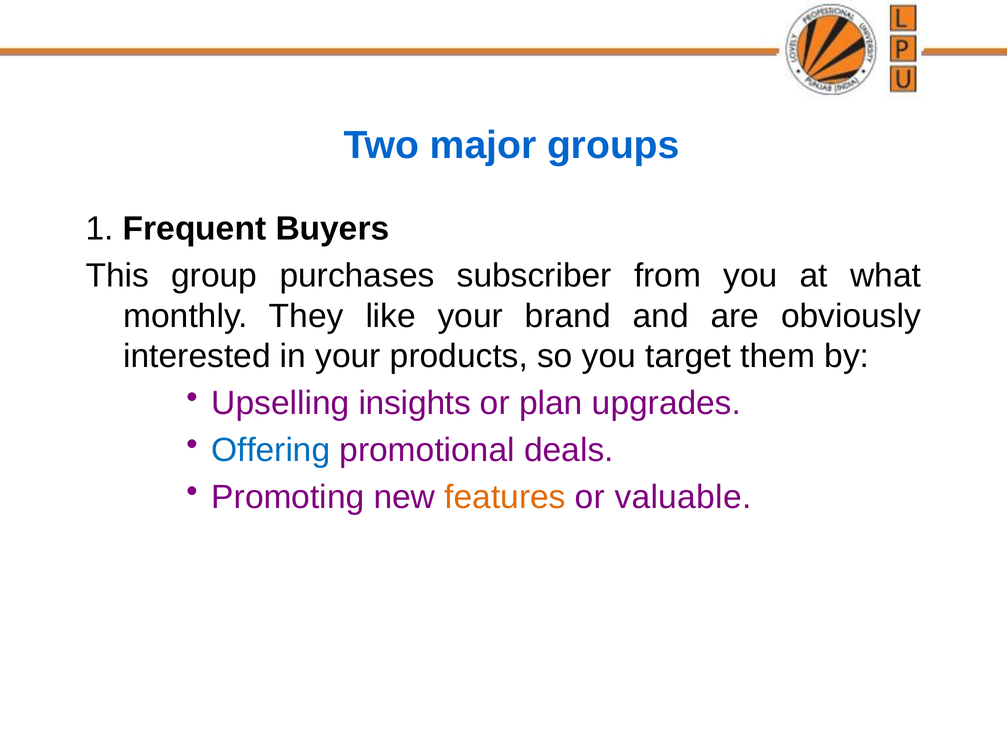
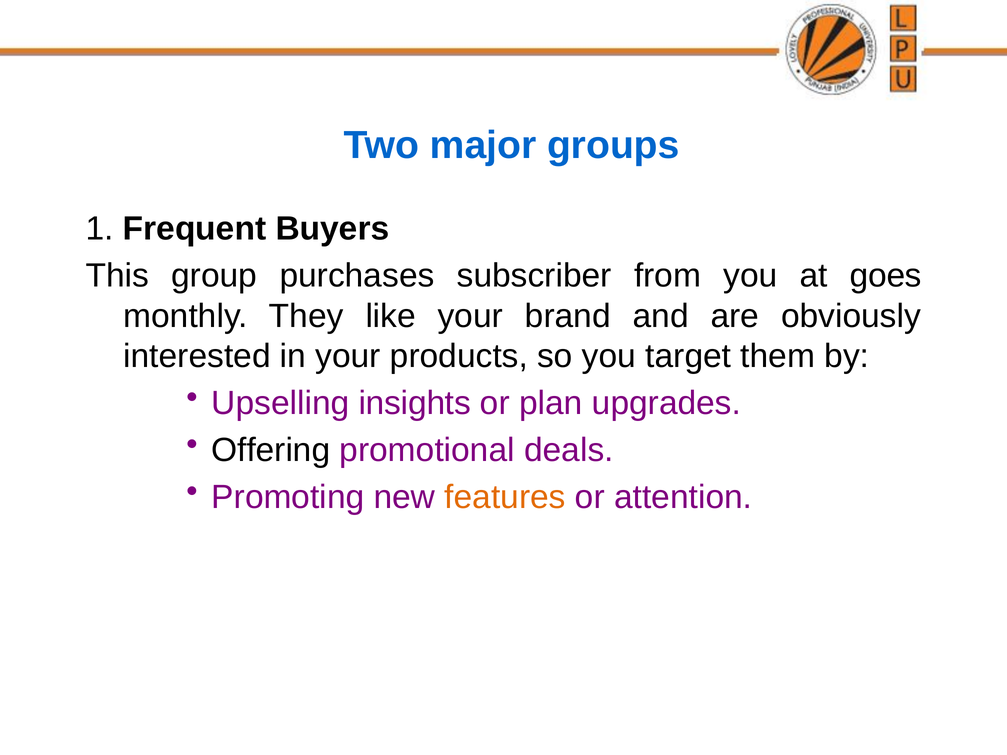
what: what -> goes (886, 276)
Offering colour: blue -> black (271, 450)
valuable: valuable -> attention (683, 497)
